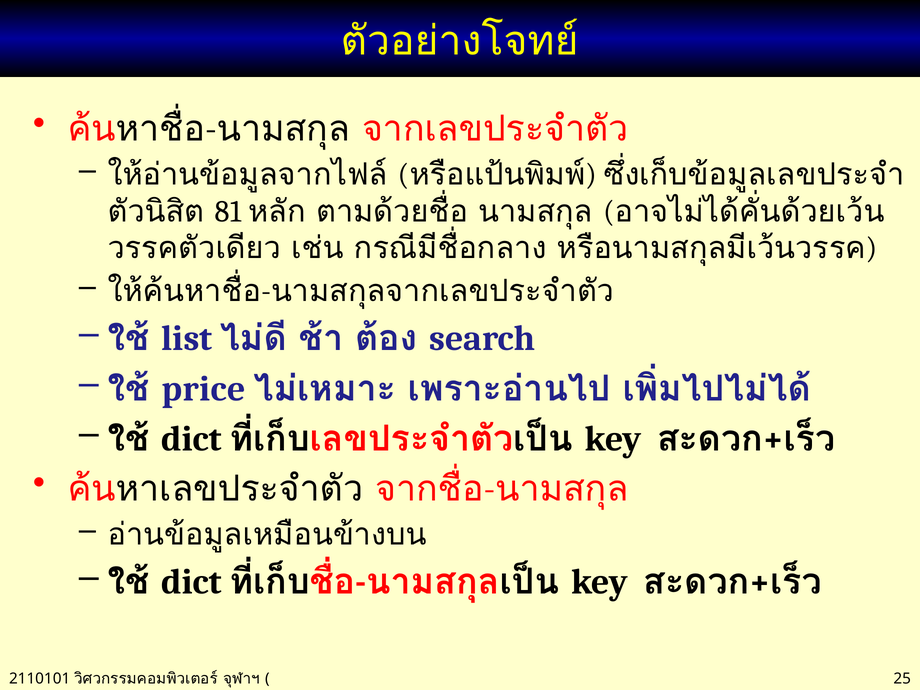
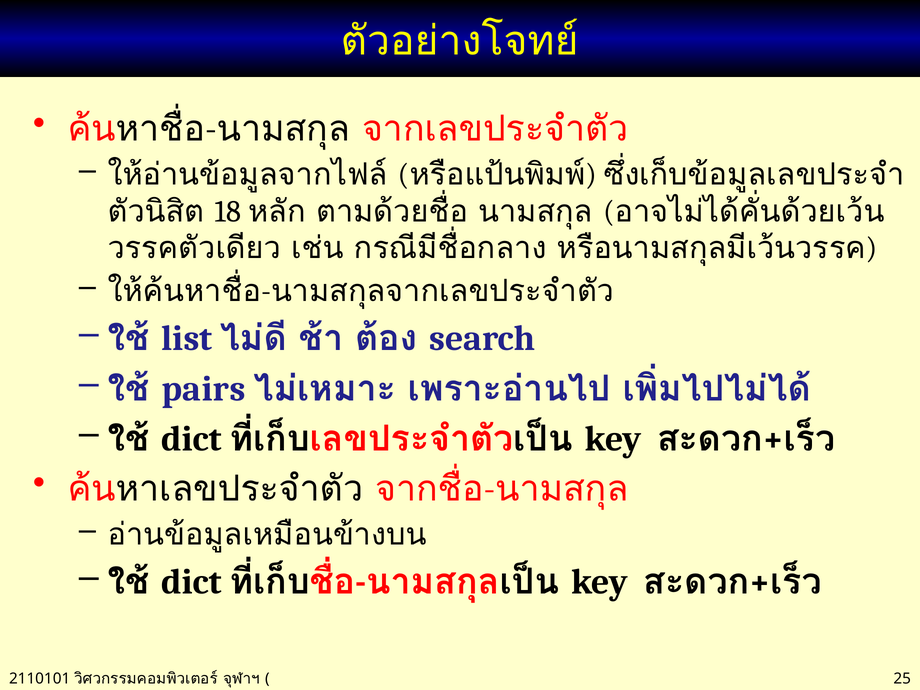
81: 81 -> 18 (228, 211)
price: price -> pairs (204, 389)
